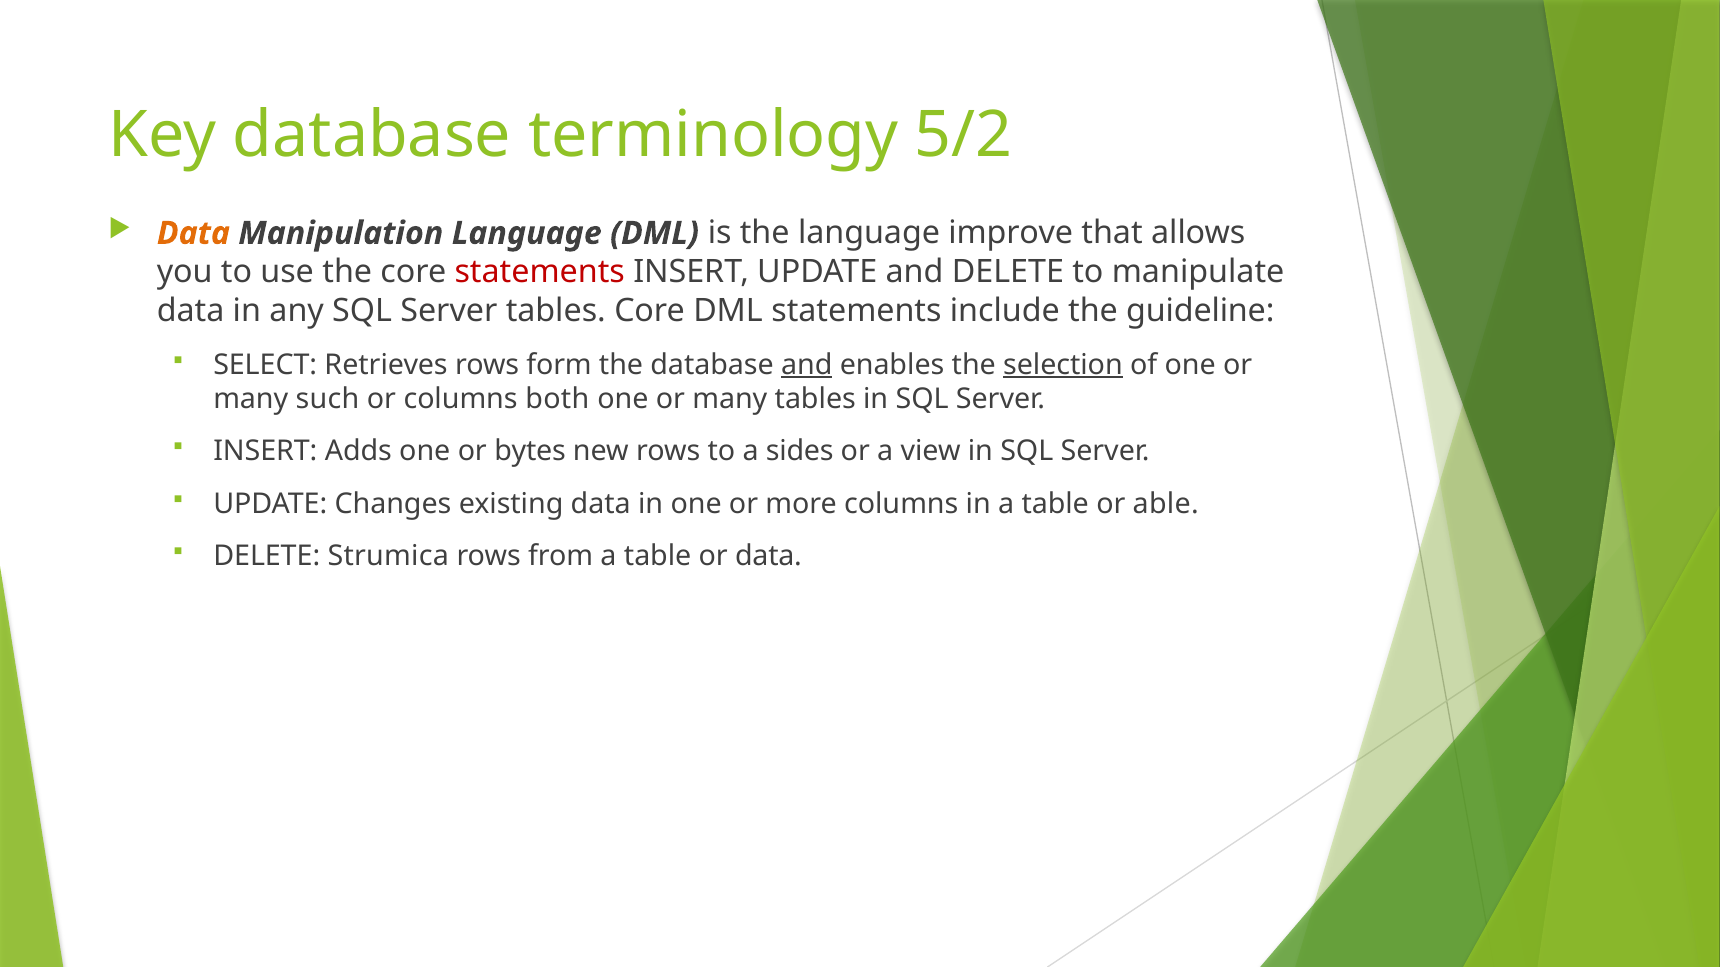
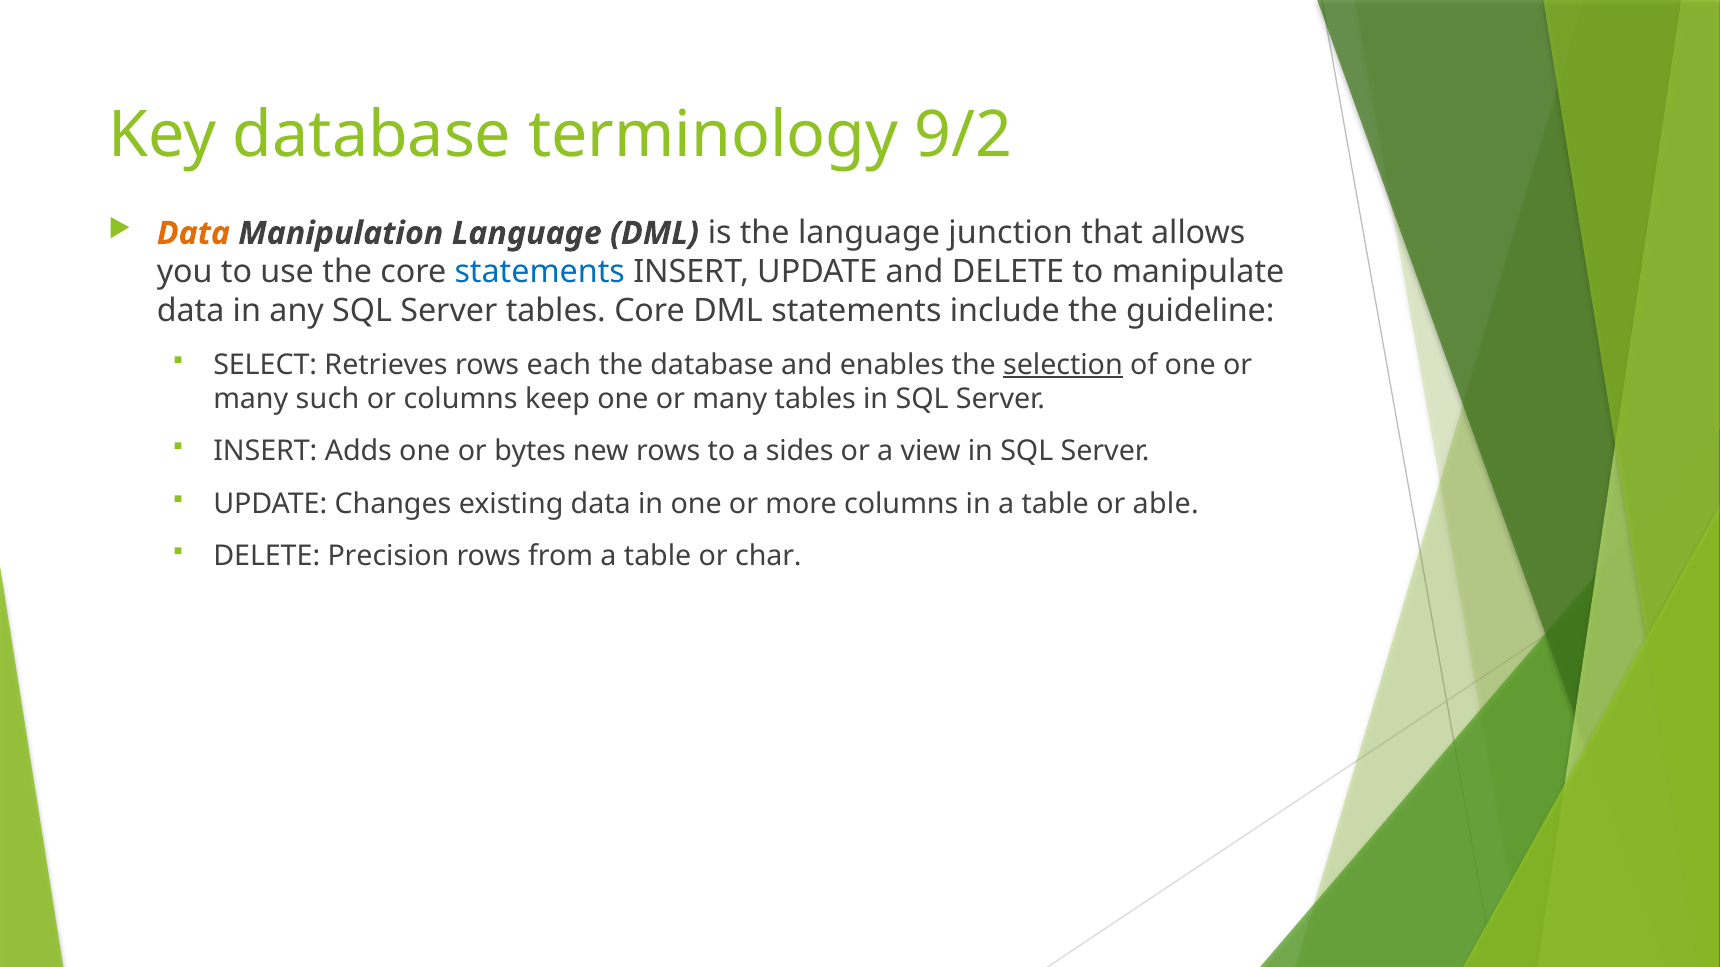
5/2: 5/2 -> 9/2 (964, 136)
improve: improve -> junction (1011, 233)
statements colour: red -> blue (540, 272)
form: form -> each (559, 365)
and underline: present -> none (807, 365)
both: both -> keep (558, 399)
Strumica: Strumica -> Precision (388, 556)
or data: data -> char (768, 556)
